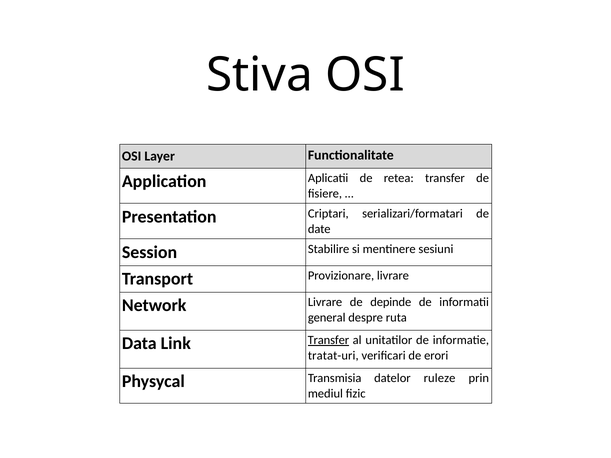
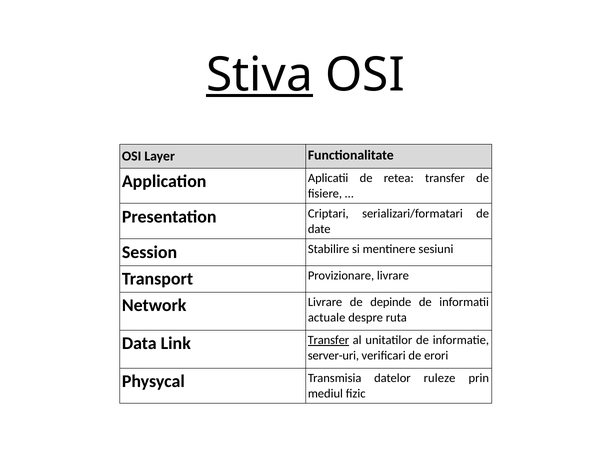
Stiva underline: none -> present (259, 75)
general: general -> actuale (327, 318)
tratat-uri: tratat-uri -> server-uri (333, 356)
